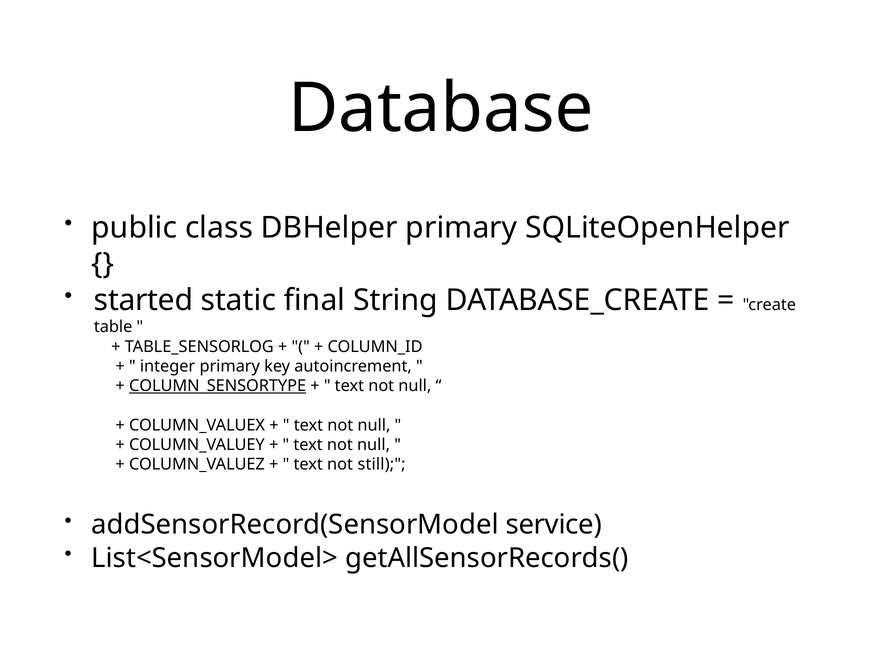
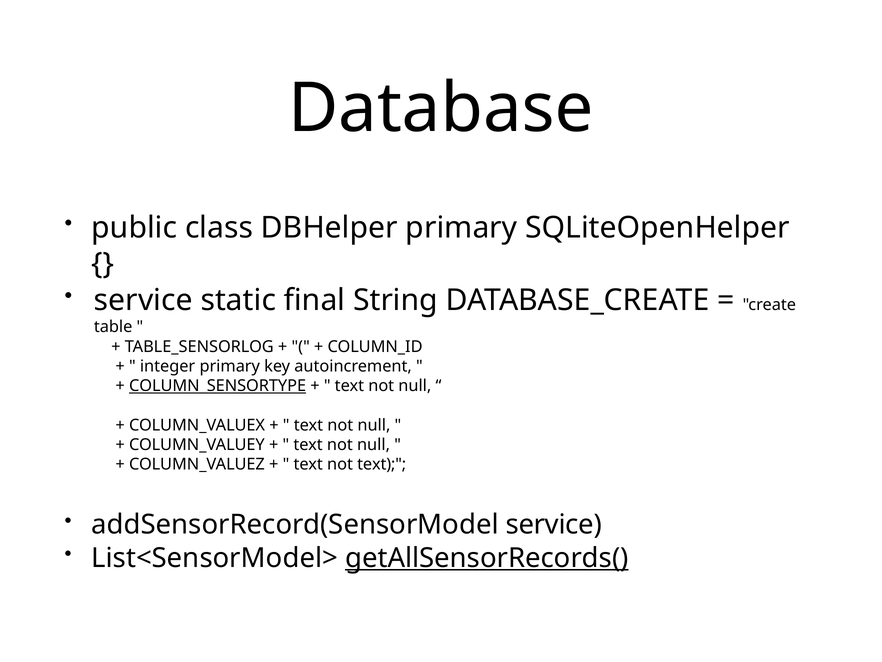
started: started -> service (143, 300)
not still: still -> text (382, 464)
getAllSensorRecords( underline: none -> present (487, 558)
